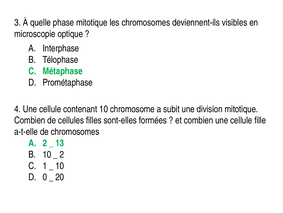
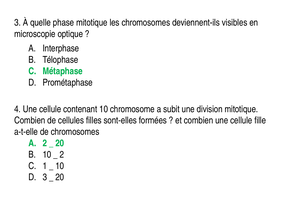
13: 13 -> 20 (60, 143)
0: 0 -> 3 (45, 177)
